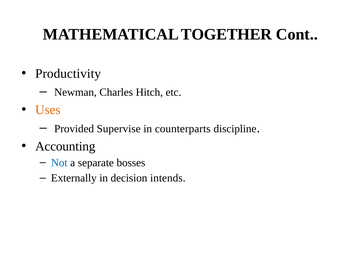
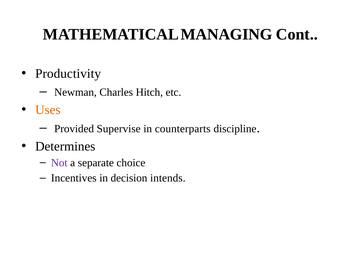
TOGETHER: TOGETHER -> MANAGING (227, 35)
Accounting: Accounting -> Determines (65, 147)
Not colour: blue -> purple (59, 163)
bosses: bosses -> choice (131, 163)
Externally: Externally -> Incentives (74, 179)
